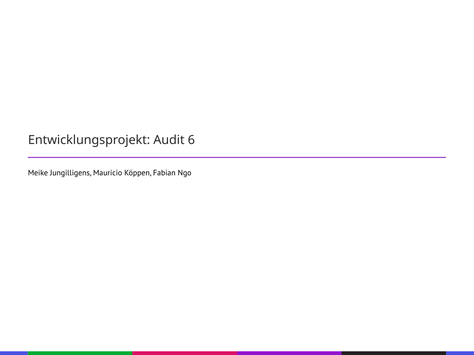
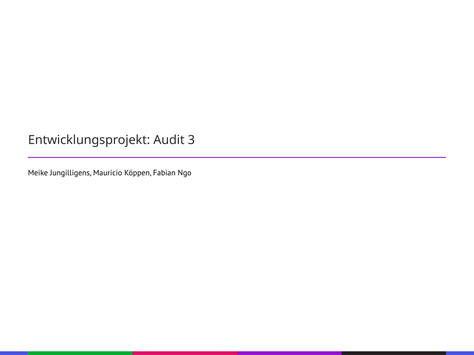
6: 6 -> 3 (191, 140)
